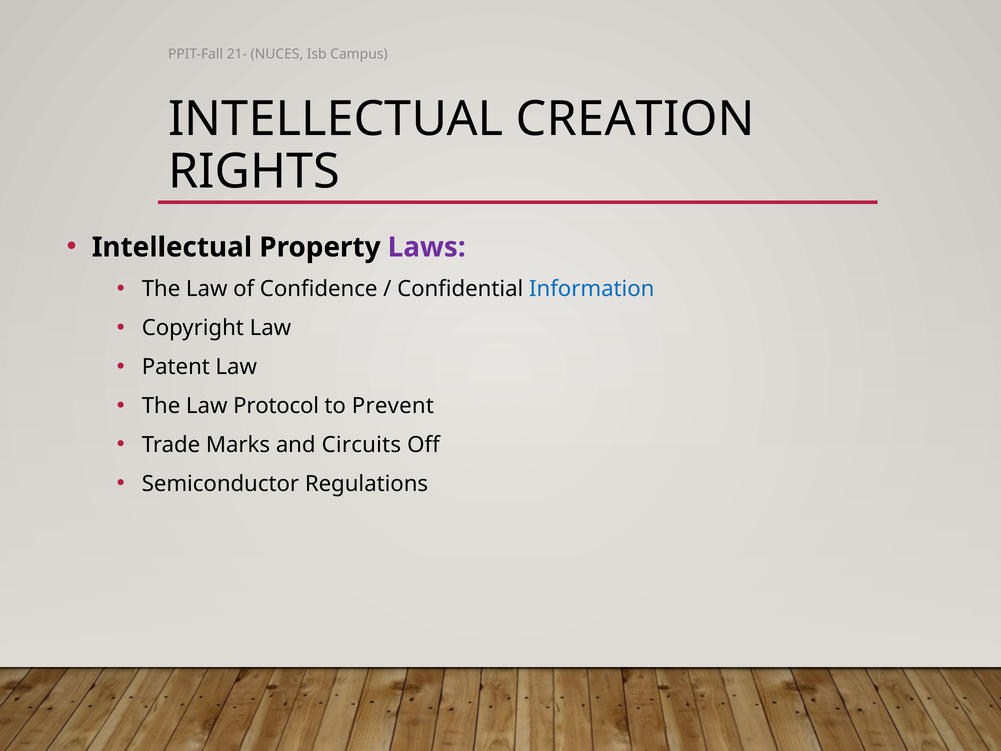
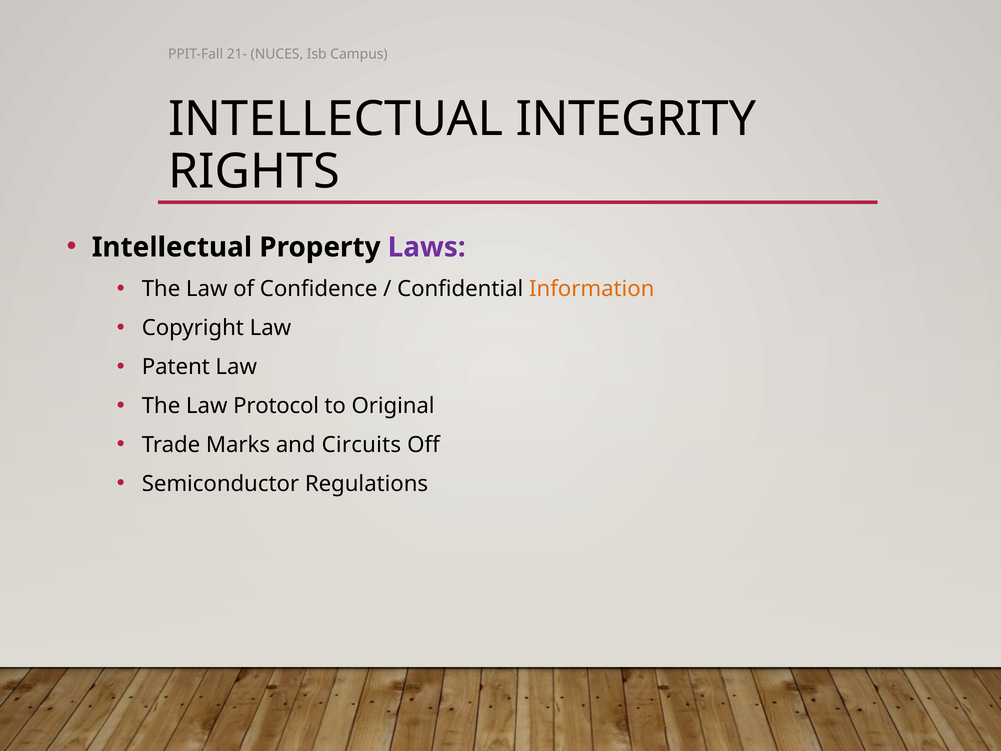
CREATION: CREATION -> INTEGRITY (636, 119)
Information colour: blue -> orange (592, 289)
Prevent: Prevent -> Original (393, 406)
